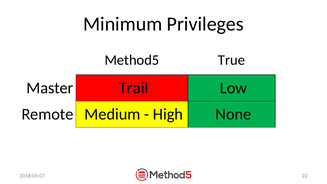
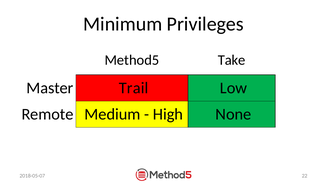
True: True -> Take (232, 60)
